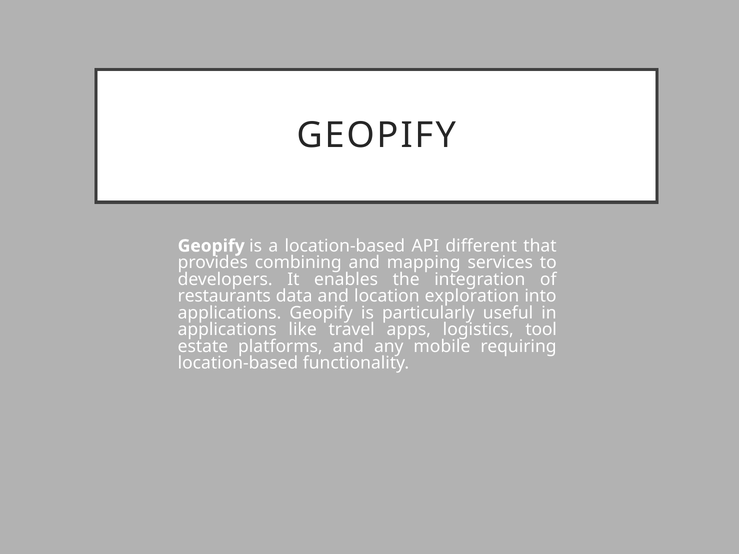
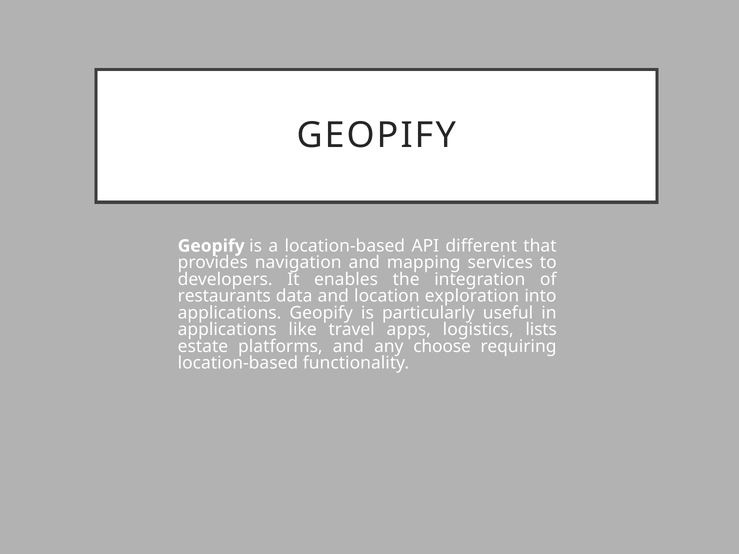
combining: combining -> navigation (298, 263)
tool: tool -> lists (541, 330)
mobile: mobile -> choose (442, 347)
